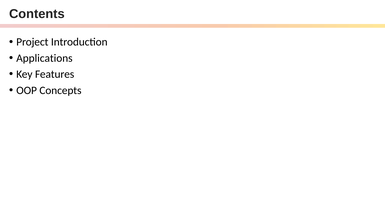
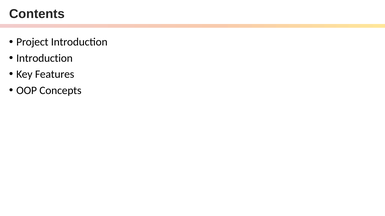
Applications: Applications -> Introduction (44, 58)
